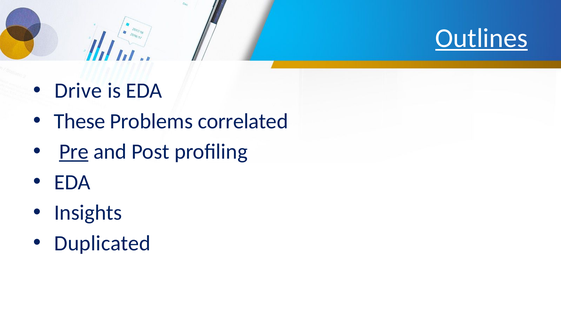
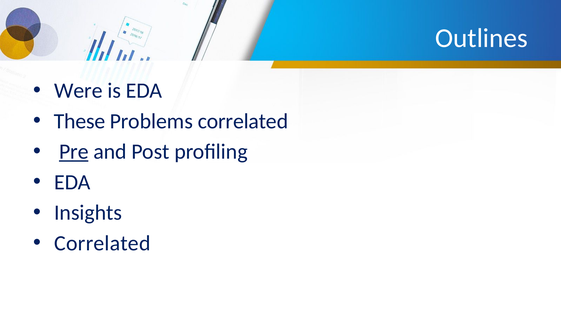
Outlines underline: present -> none (482, 38)
Drive: Drive -> Were (78, 91)
Duplicated: Duplicated -> Correlated (102, 244)
